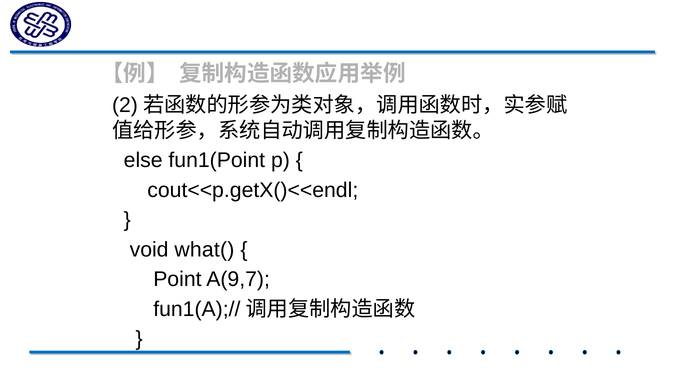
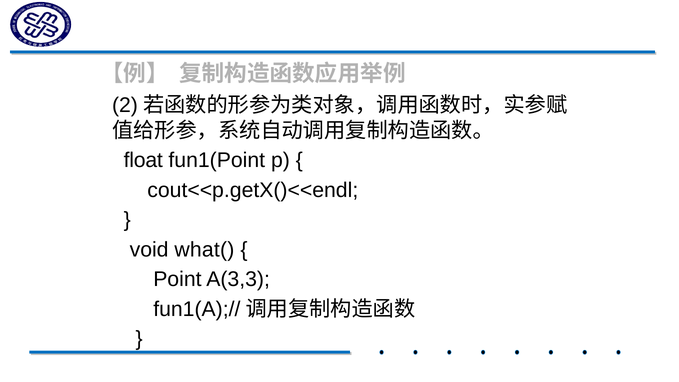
else: else -> float (143, 160)
A(9,7: A(9,7 -> A(3,3 (238, 279)
